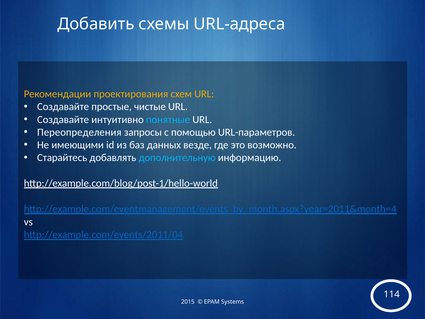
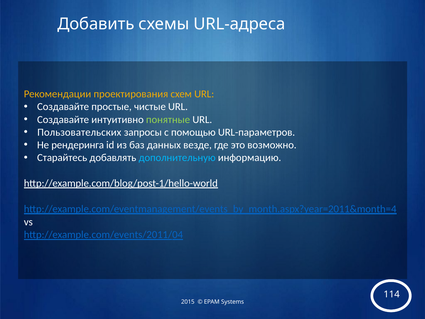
понятные colour: light blue -> light green (168, 119)
Переопределения: Переопределения -> Пользовательских (79, 132)
имеющими: имеющими -> рендеринга (78, 145)
